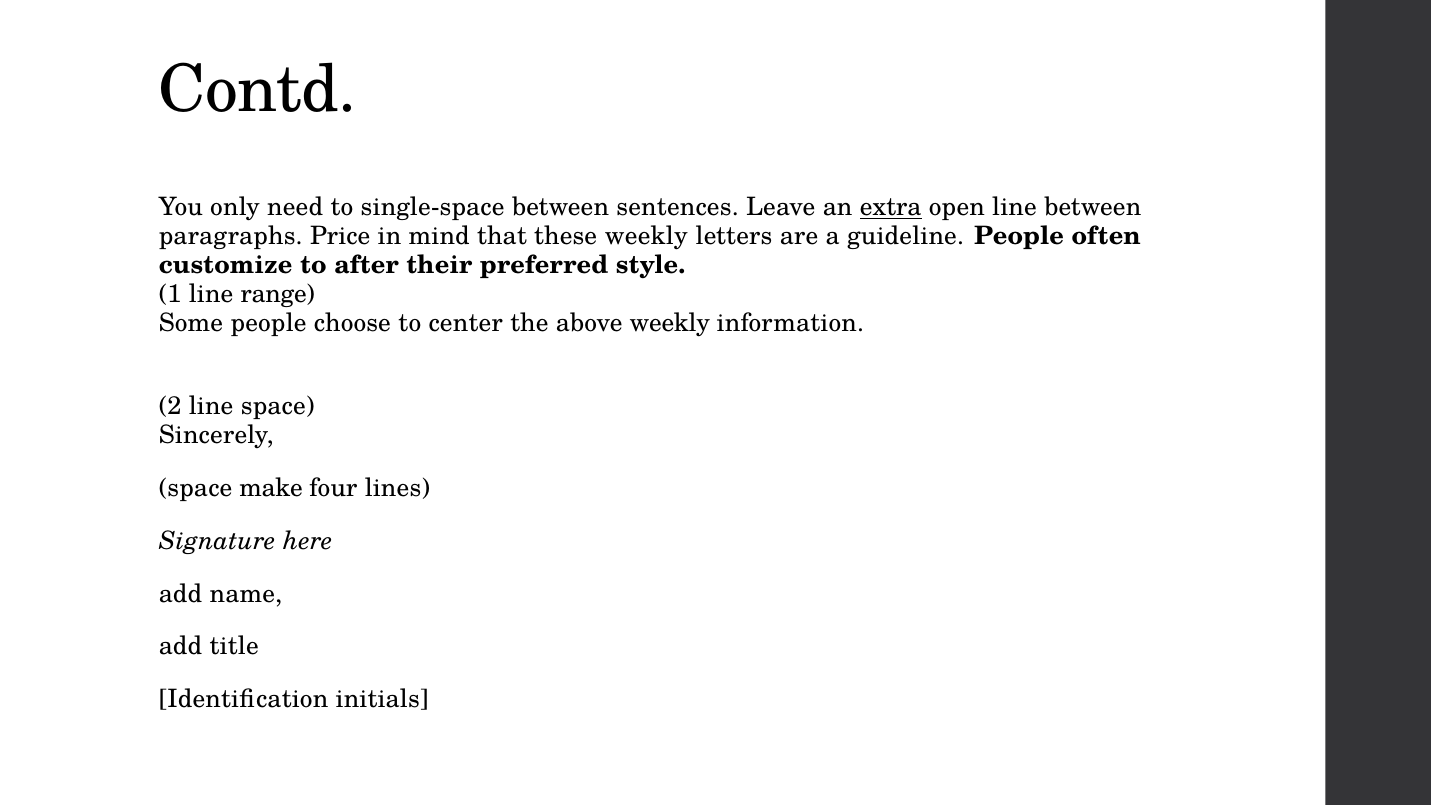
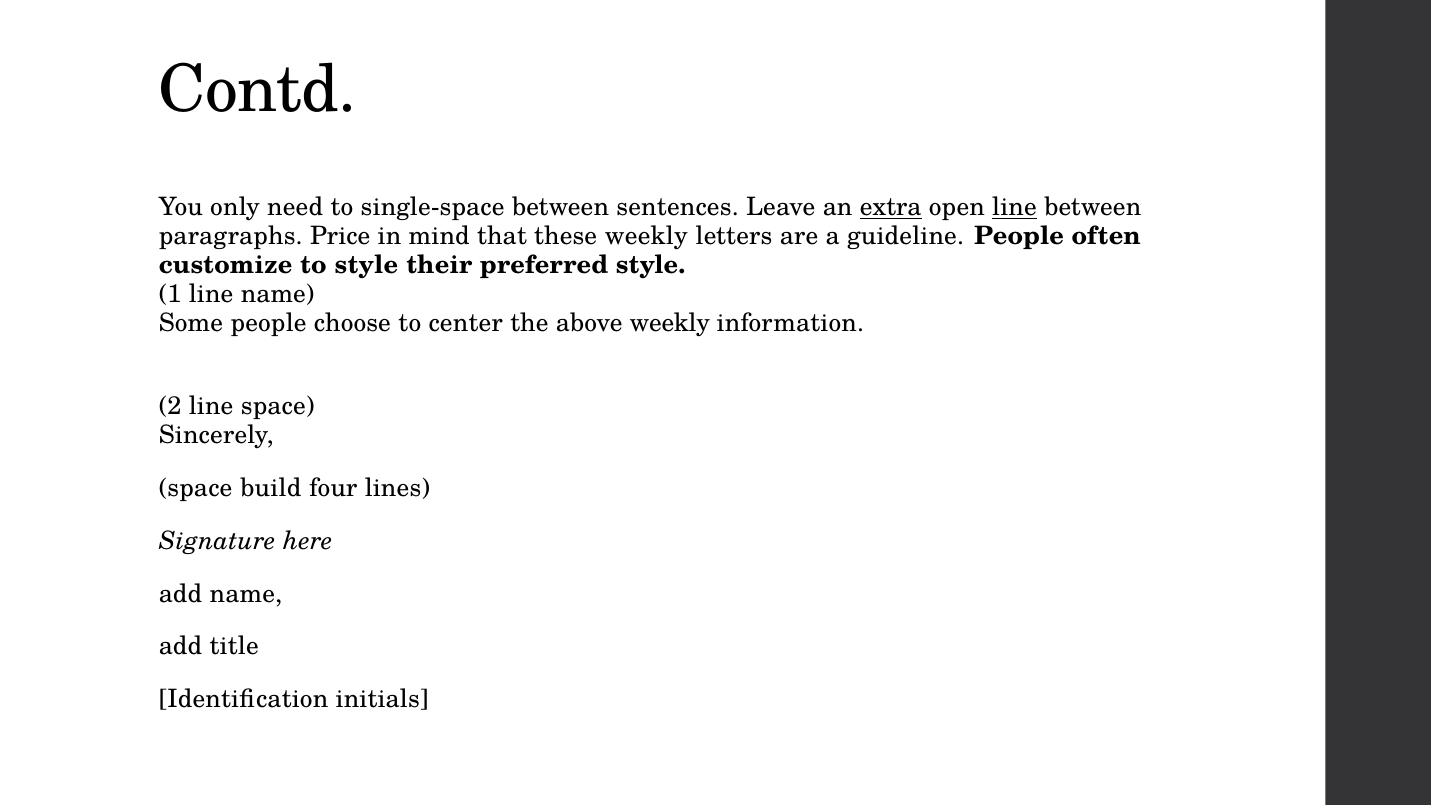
line underline: none -> present (1014, 208)
to after: after -> style (366, 265)
line range: range -> name (278, 294)
make: make -> build (271, 488)
